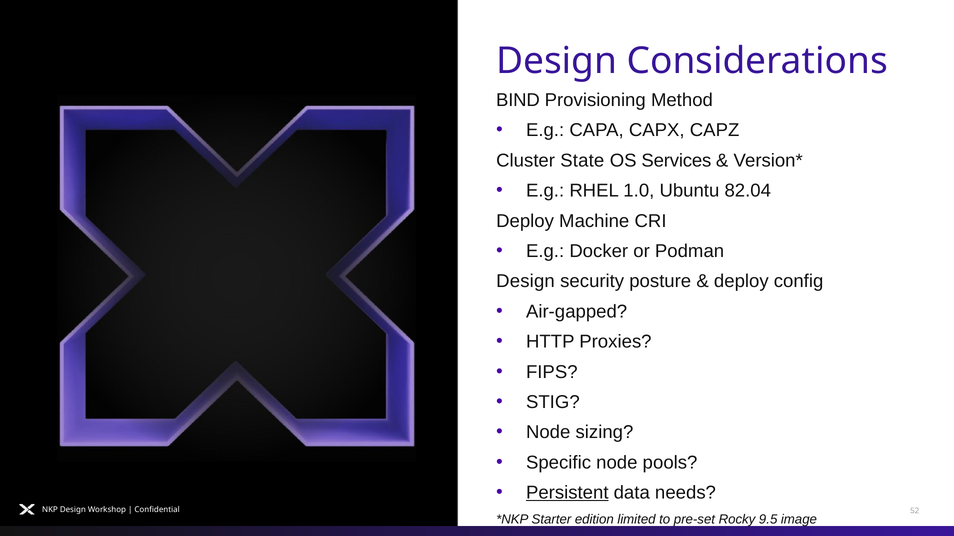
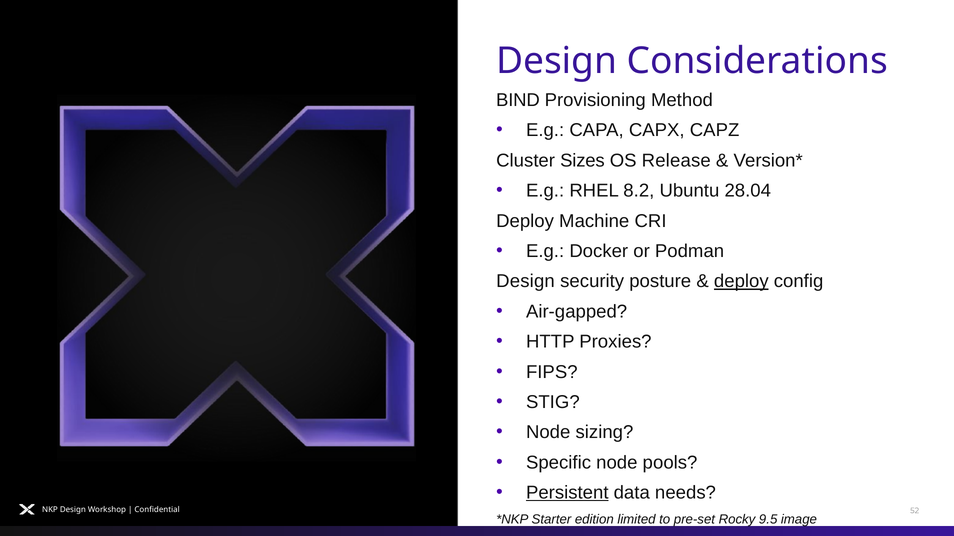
State: State -> Sizes (582, 161)
Services: Services -> Release (676, 161)
1.0: 1.0 -> 8.2 (639, 191)
82.04: 82.04 -> 28.04 (748, 191)
deploy underline: none -> present (741, 282)
